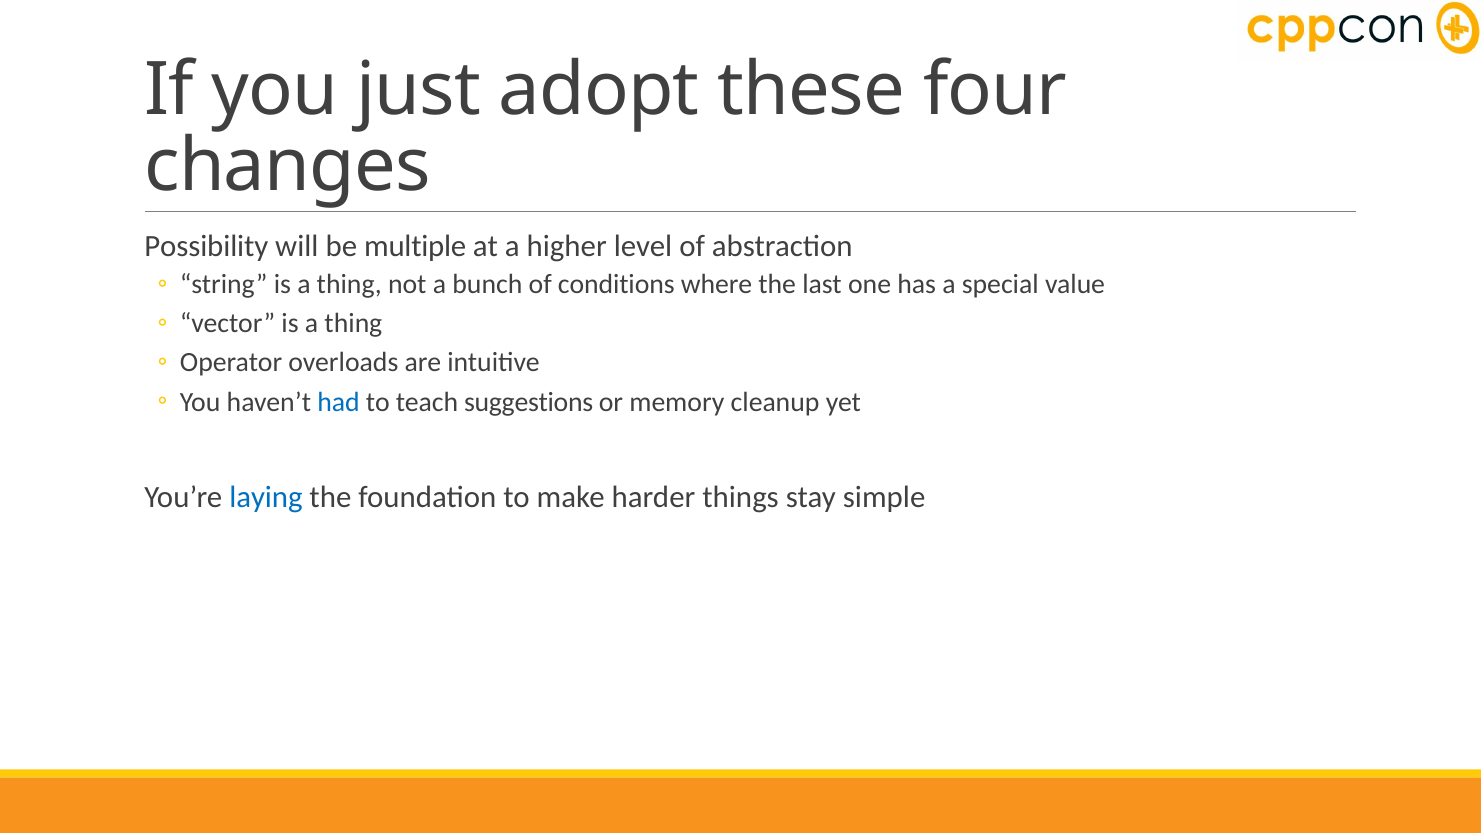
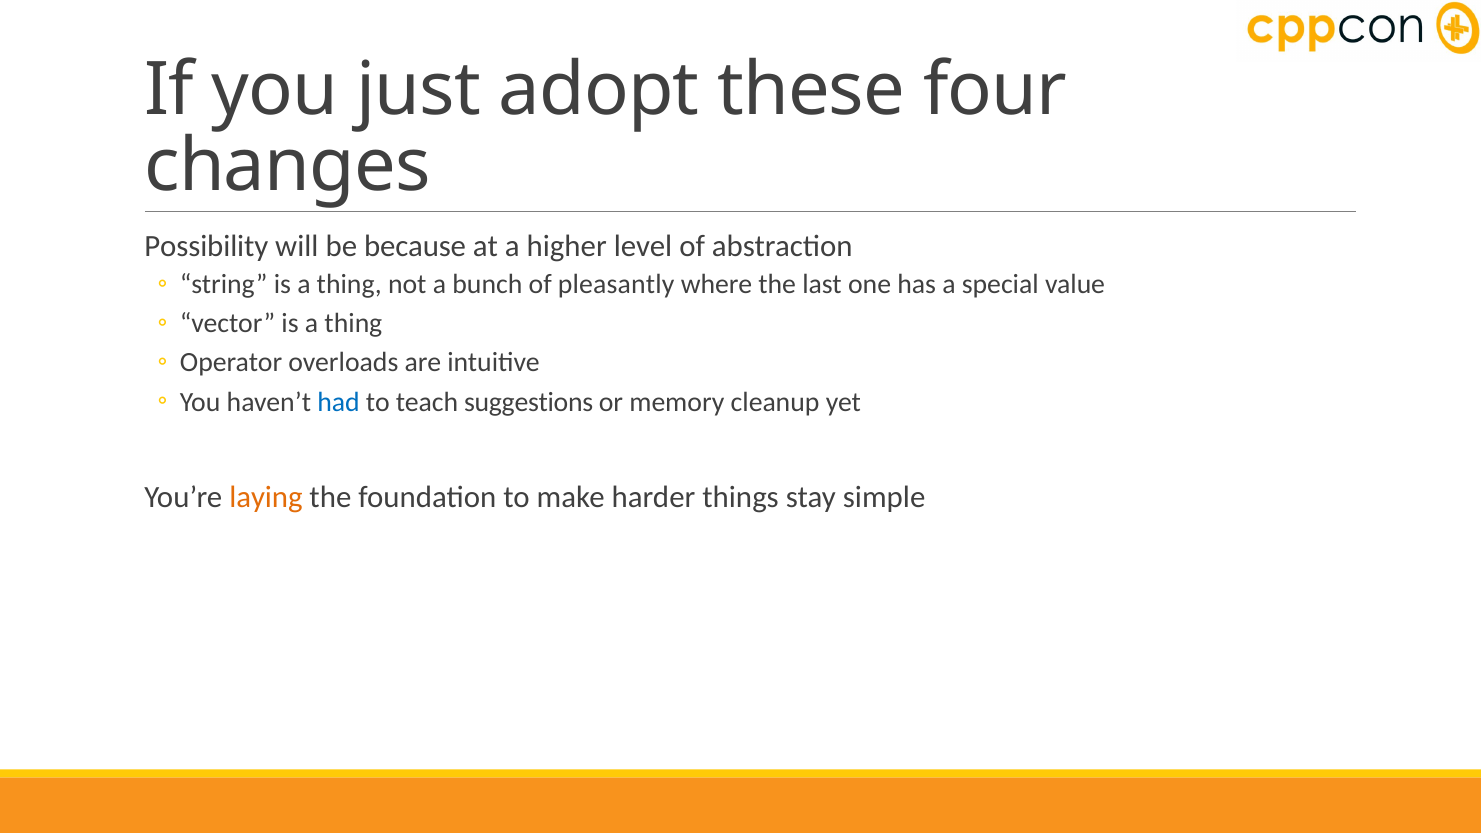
multiple: multiple -> because (415, 246)
conditions: conditions -> pleasantly (616, 284)
laying colour: blue -> orange (266, 497)
